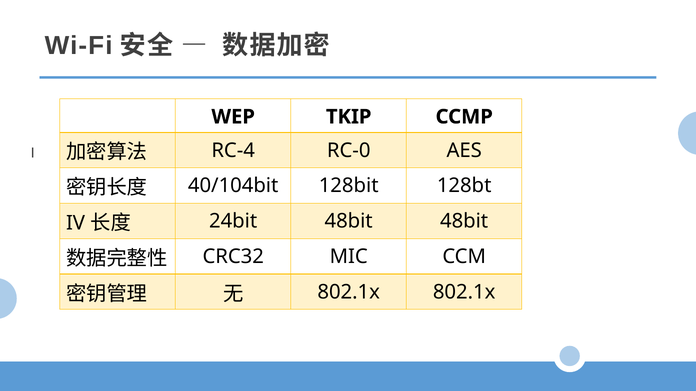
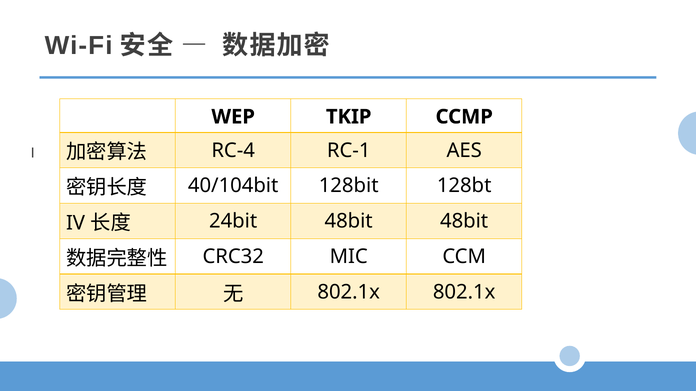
RC-0: RC-0 -> RC-1 (349, 151)
